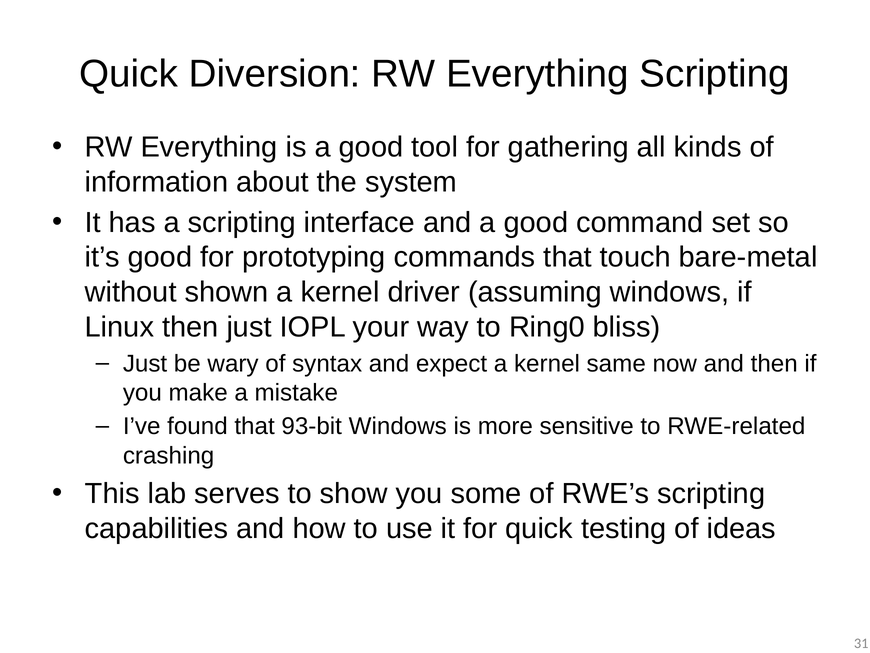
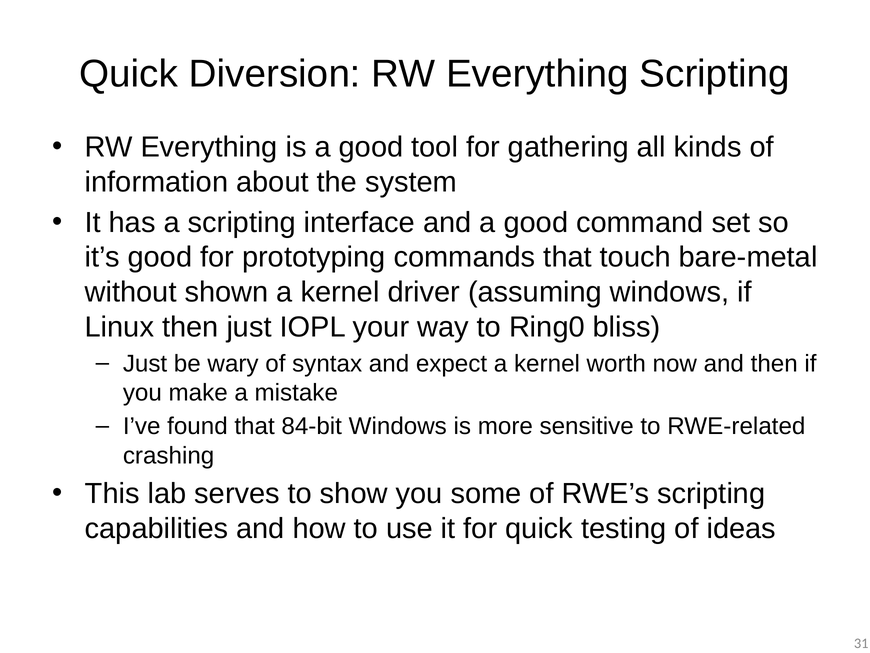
same: same -> worth (616, 363)
93-bit: 93-bit -> 84-bit (312, 426)
